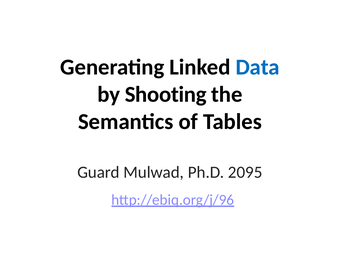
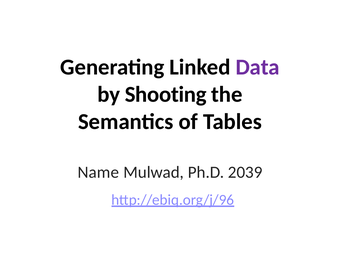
Data colour: blue -> purple (258, 67)
Guard: Guard -> Name (98, 172)
2095: 2095 -> 2039 (245, 172)
